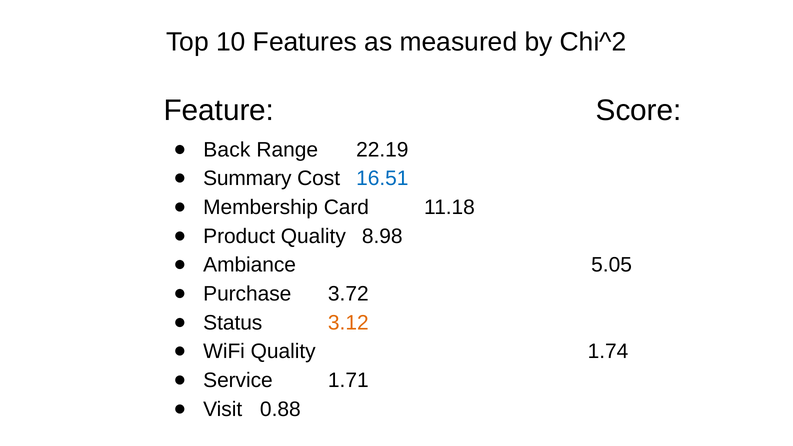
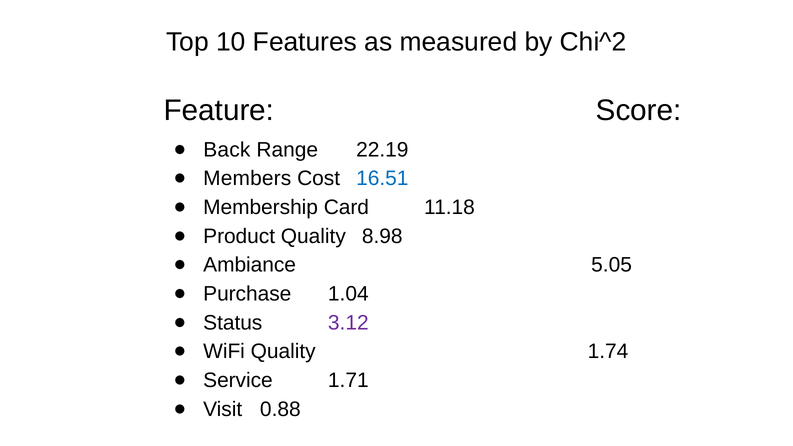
Summary: Summary -> Members (247, 178)
3.72: 3.72 -> 1.04 (348, 294)
3.12 colour: orange -> purple (348, 323)
